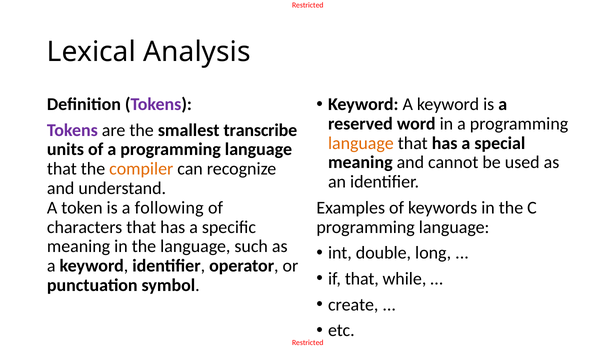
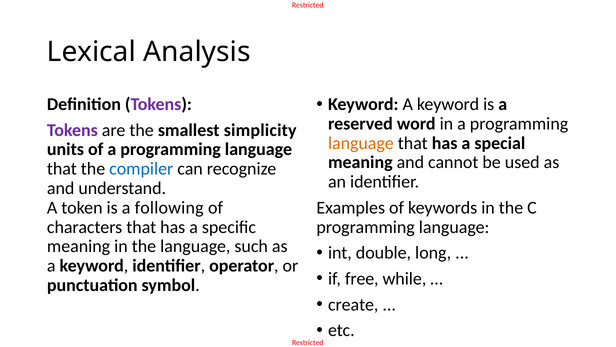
transcribe: transcribe -> simplicity (260, 130)
compiler colour: orange -> blue (141, 169)
if that: that -> free (362, 278)
